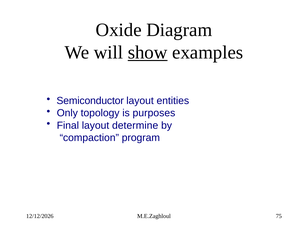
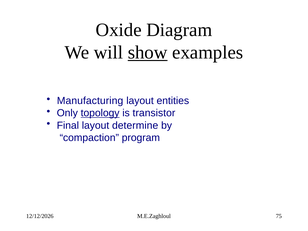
Semiconductor: Semiconductor -> Manufacturing (90, 101)
topology underline: none -> present (100, 113)
purposes: purposes -> transistor (154, 113)
